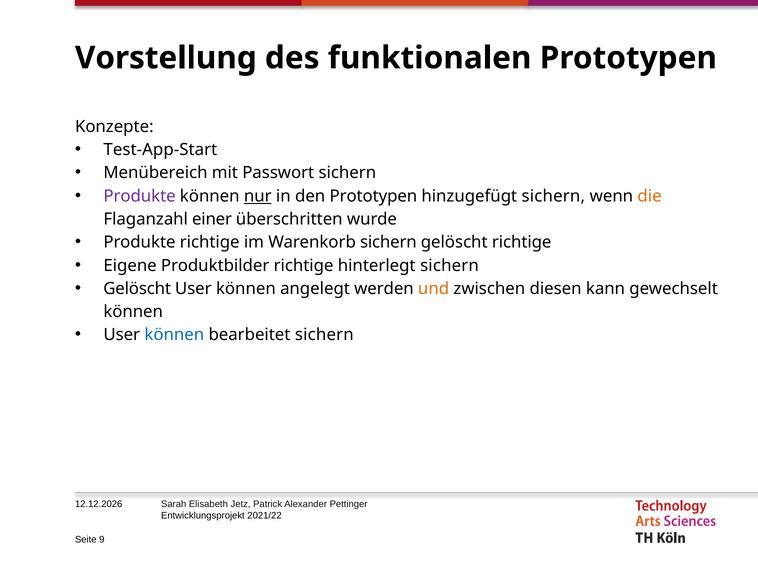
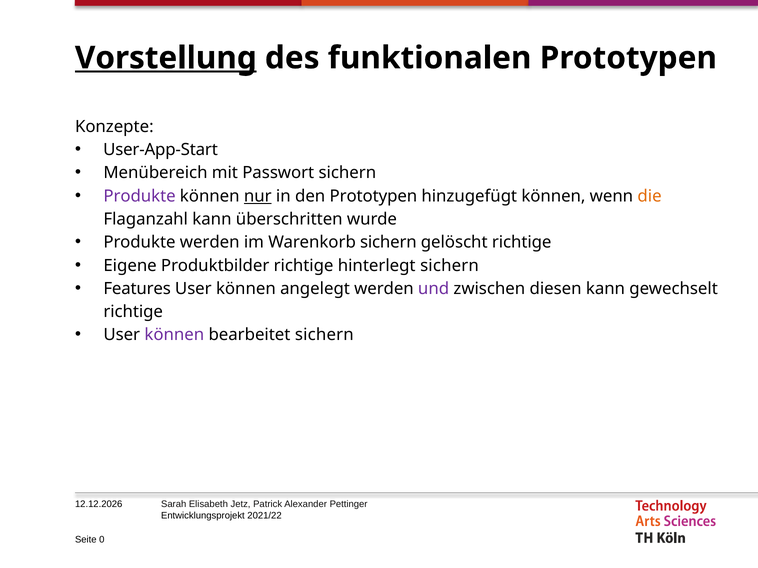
Vorstellung underline: none -> present (166, 58)
Test-App-Start: Test-App-Start -> User-App-Start (160, 150)
hinzugefügt sichern: sichern -> können (553, 196)
Flaganzahl einer: einer -> kann (212, 219)
Produkte richtige: richtige -> werden (210, 243)
Gelöscht: Gelöscht -> Features (137, 289)
und colour: orange -> purple (434, 289)
können: können -> richtige (133, 312)
können colour: blue -> purple (174, 335)
9: 9 -> 0 (102, 540)
